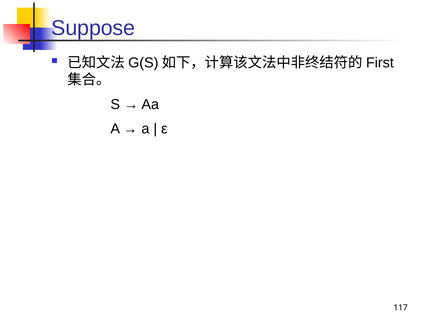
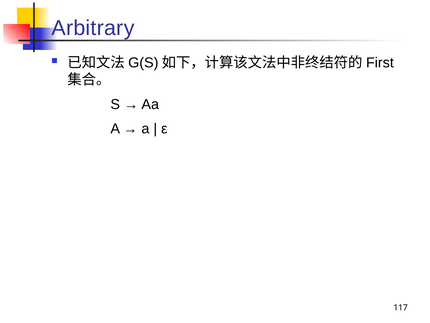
Suppose: Suppose -> Arbitrary (93, 28)
